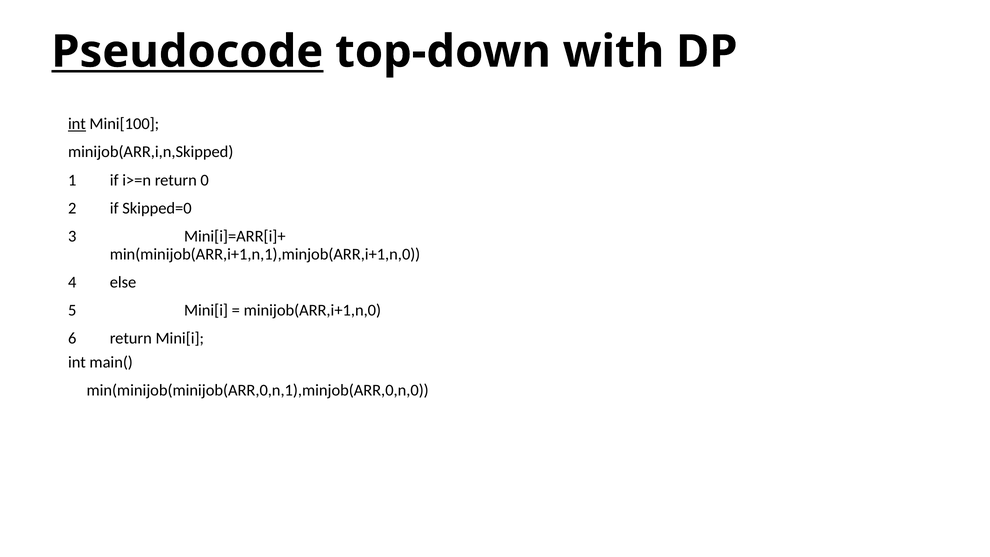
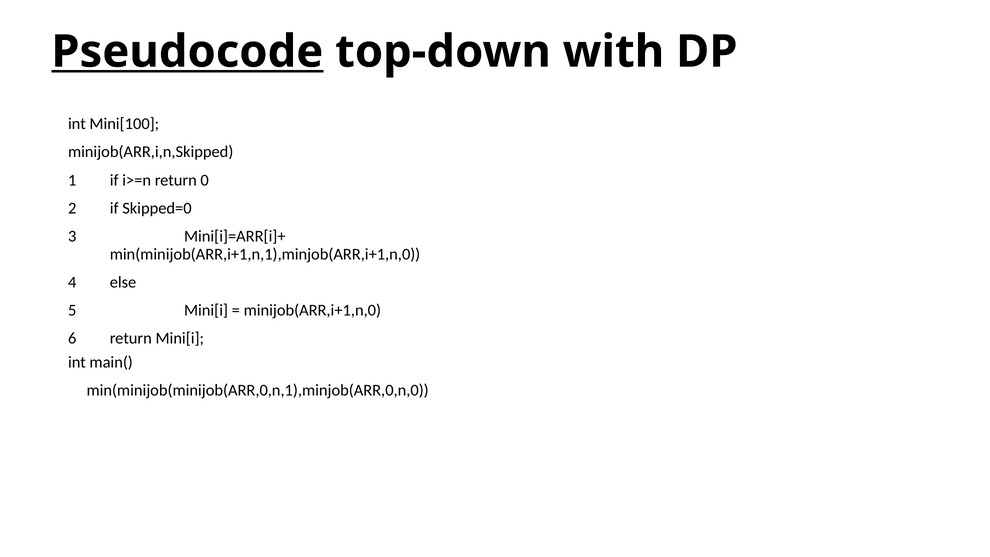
int underline: present -> none (77, 124)
